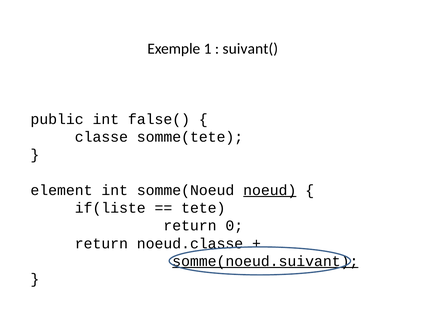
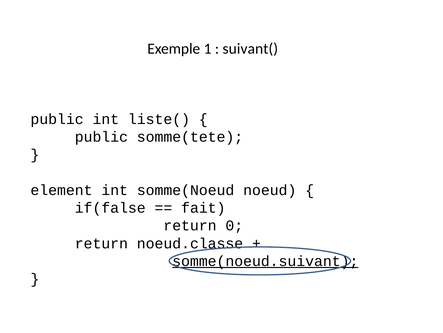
false(: false( -> liste( (159, 119)
classe: classe -> public (101, 137)
noeud underline: present -> none (270, 190)
if(liste: if(liste -> if(false (110, 207)
tete: tete -> fait (203, 207)
